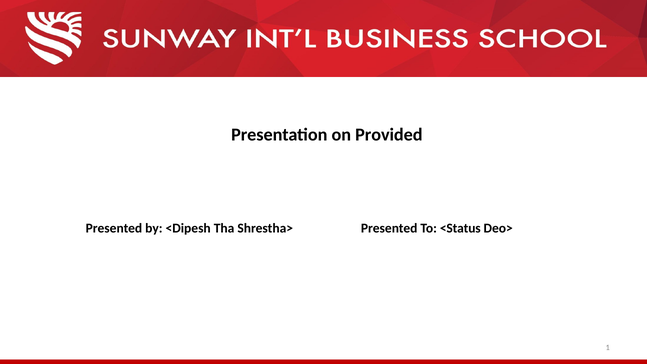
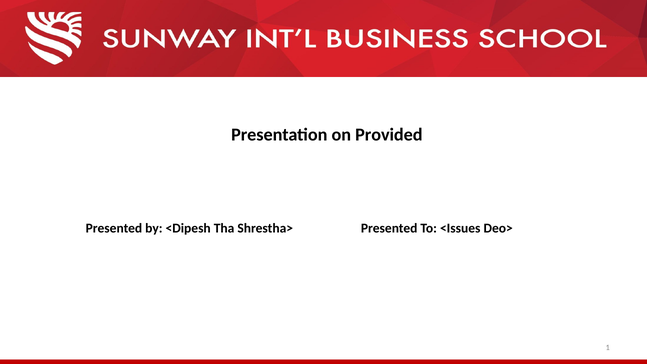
<Status: <Status -> <Issues (460, 228)
